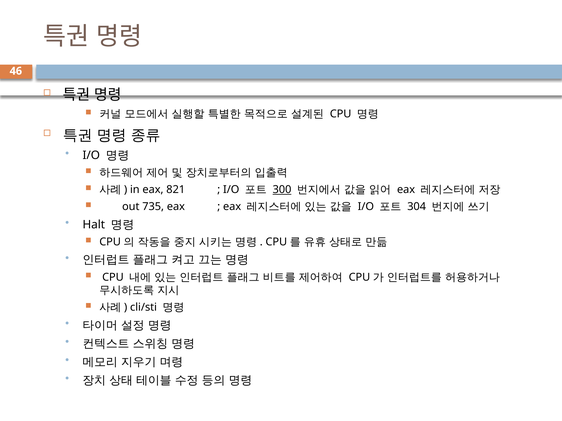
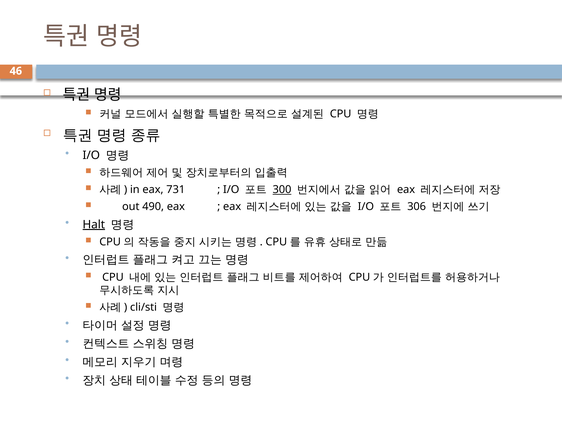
821: 821 -> 731 (176, 190)
735: 735 -> 490 (153, 207)
304: 304 -> 306 (417, 207)
Halt underline: none -> present (94, 225)
